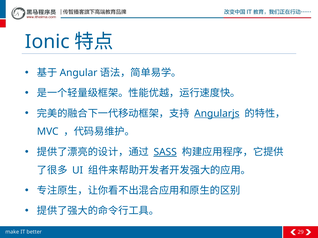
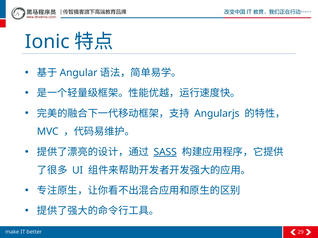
Angularjs underline: present -> none (217, 114)
